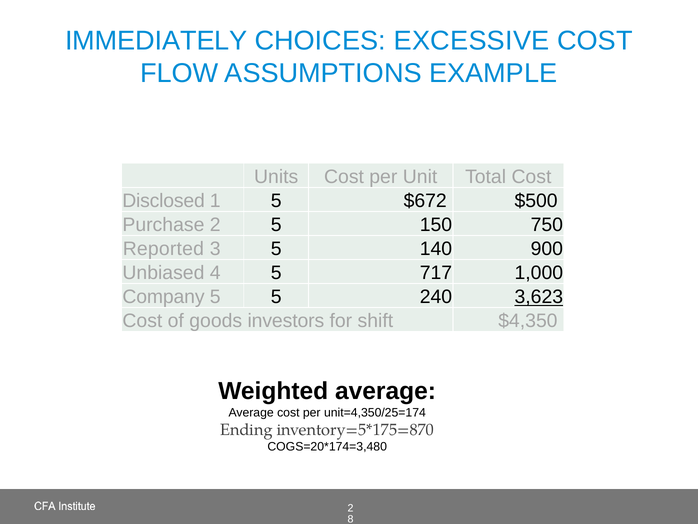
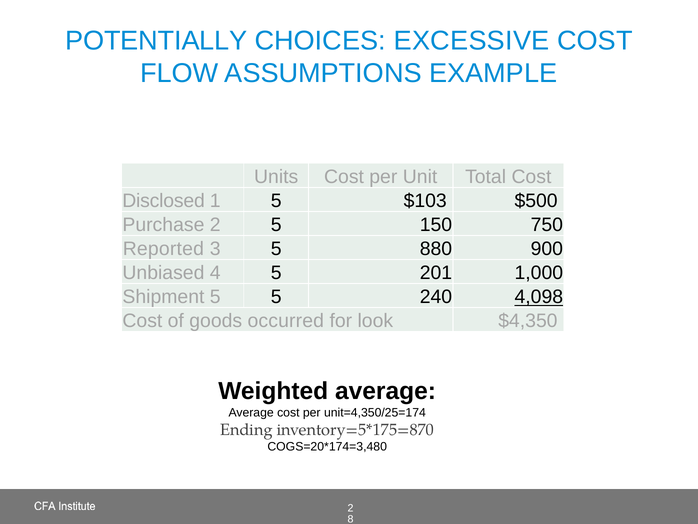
IMMEDIATELY: IMMEDIATELY -> POTENTIALLY (156, 41)
$672: $672 -> $103 (425, 201)
140: 140 -> 880 (436, 249)
717: 717 -> 201 (436, 273)
Company: Company -> Shipment (163, 297)
3,623: 3,623 -> 4,098 (539, 297)
investors: investors -> occurred (286, 321)
shift: shift -> look (375, 321)
